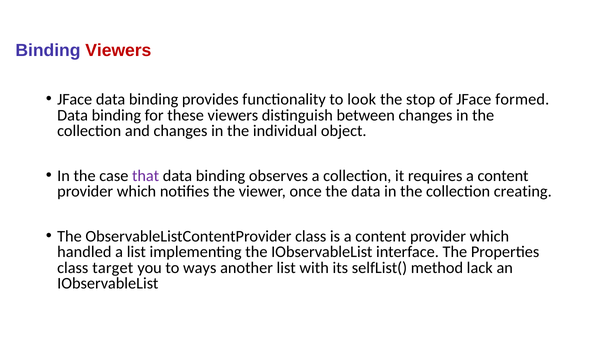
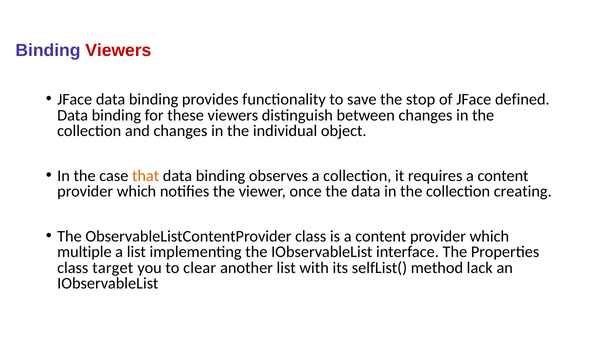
look: look -> save (362, 100)
formed: formed -> defined (522, 100)
that colour: purple -> orange (146, 176)
handled: handled -> multiple (84, 252)
ways: ways -> clear (200, 268)
